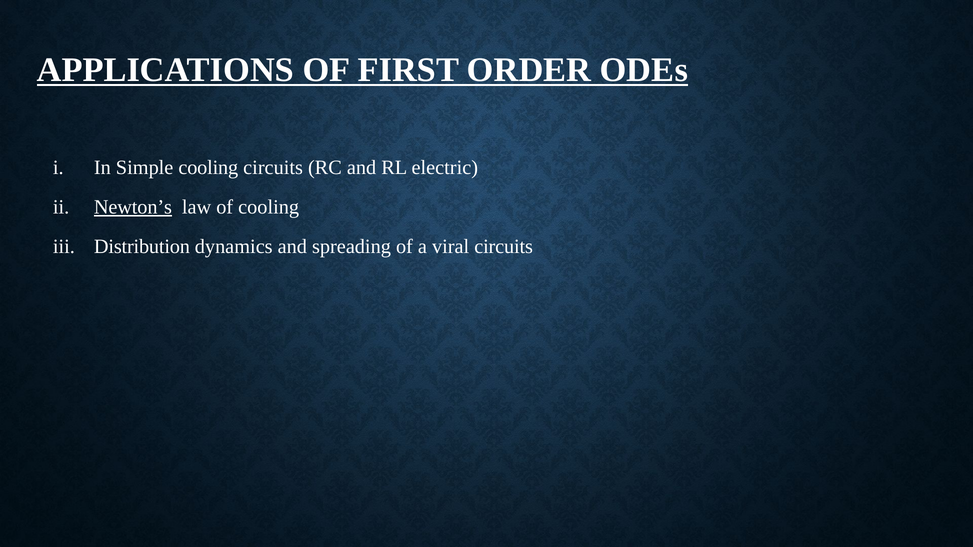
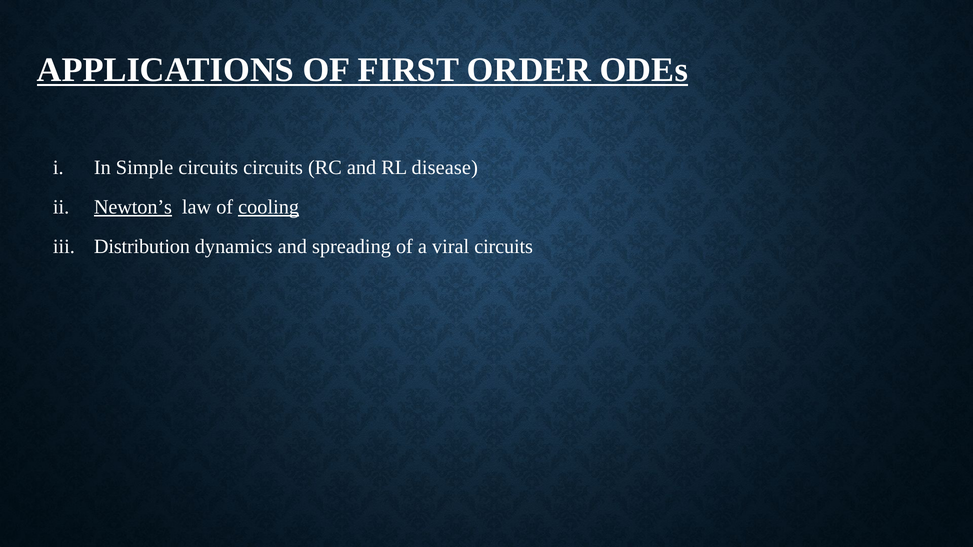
Simple cooling: cooling -> circuits (208, 168)
electric: electric -> disease (445, 168)
cooling underline: none -> present (269, 207)
